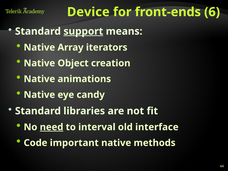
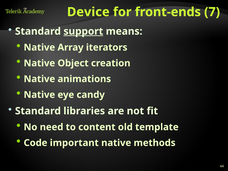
6: 6 -> 7 (212, 12)
need underline: present -> none (52, 127)
interval: interval -> content (97, 127)
interface: interface -> template (157, 127)
